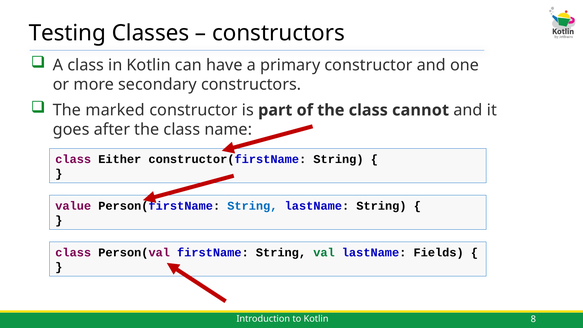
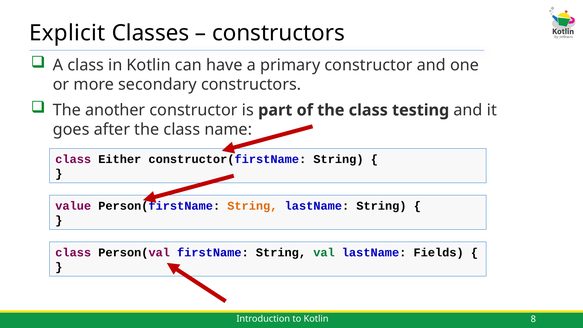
Testing: Testing -> Explicit (67, 33)
marked: marked -> another (115, 110)
cannot: cannot -> testing (421, 110)
String colour: blue -> orange (252, 206)
